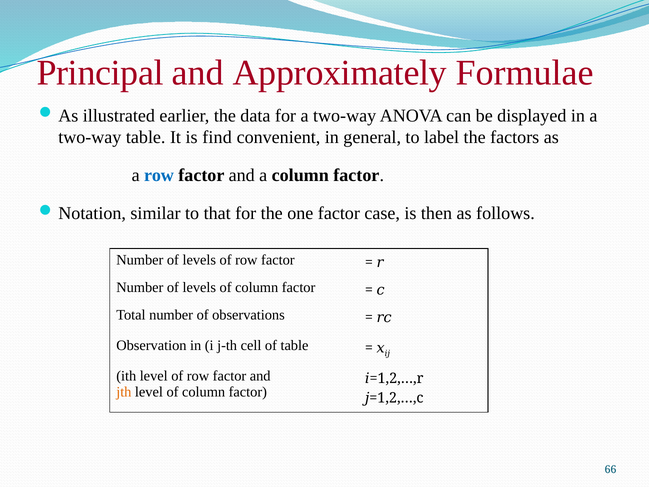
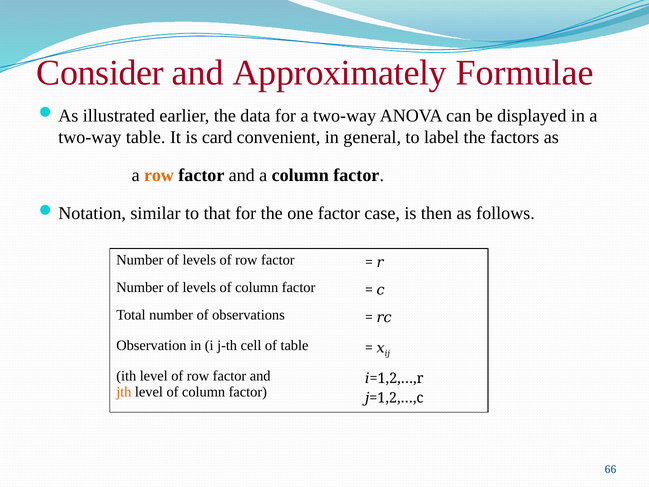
Principal: Principal -> Consider (100, 73)
find: find -> card (217, 137)
row colour: blue -> orange (159, 175)
